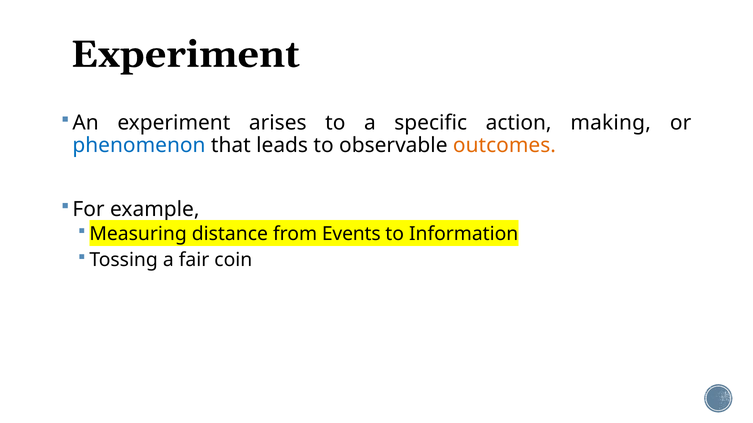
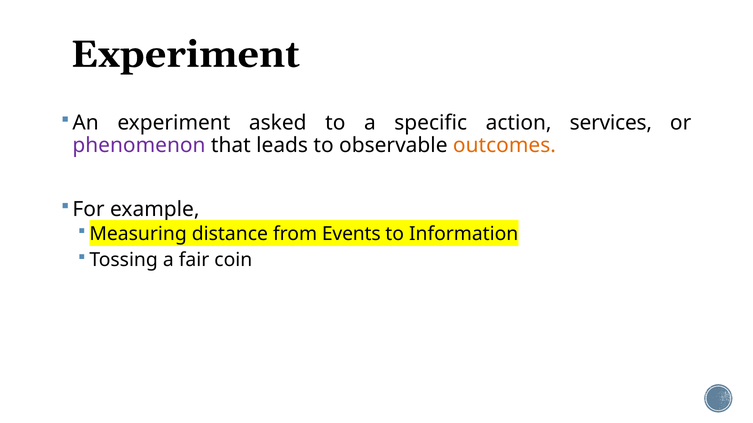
arises: arises -> asked (278, 123)
making: making -> services (611, 123)
phenomenon colour: blue -> purple (139, 145)
